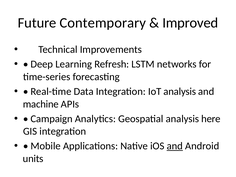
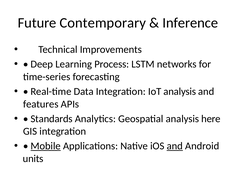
Improved: Improved -> Inference (190, 23)
Refresh: Refresh -> Process (112, 64)
machine: machine -> features (41, 104)
Campaign: Campaign -> Standards (52, 119)
Mobile underline: none -> present (46, 146)
